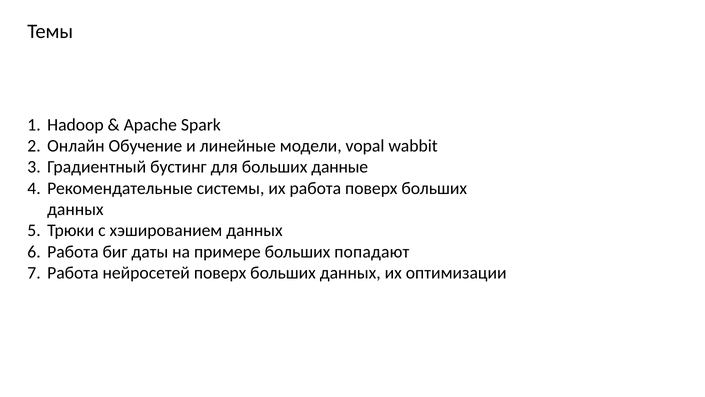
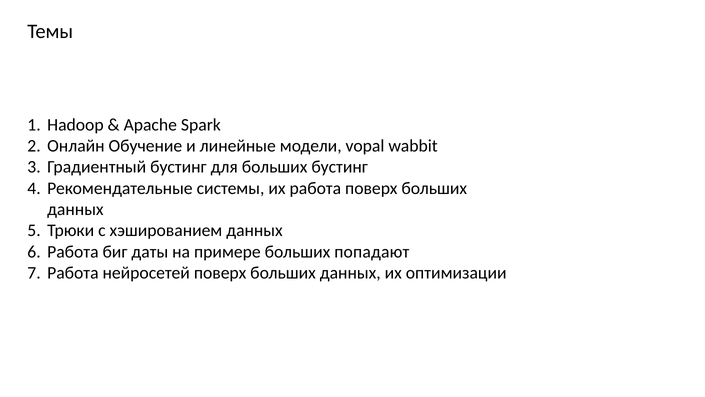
больших данные: данные -> бустинг (340, 167)
